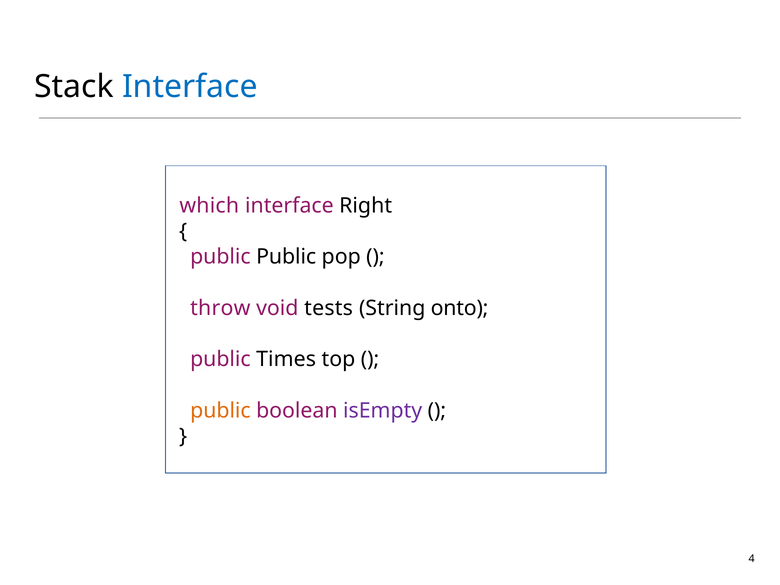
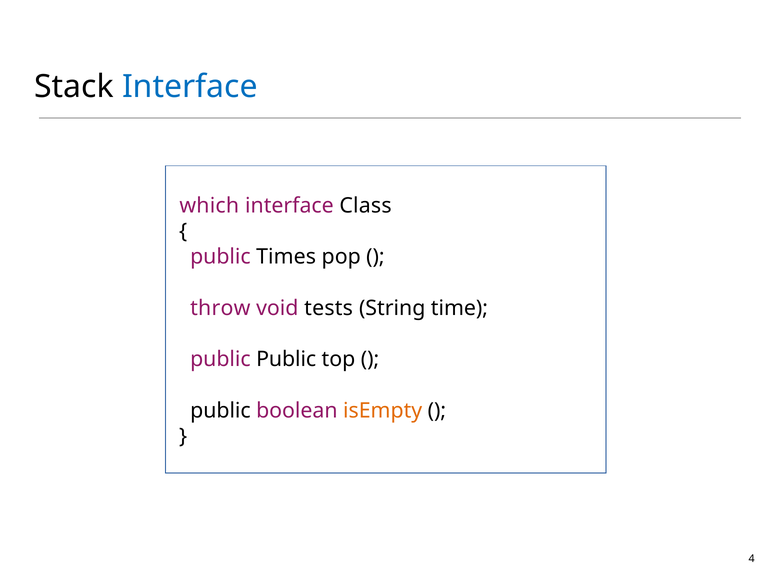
Right: Right -> Class (366, 206)
public Public: Public -> Times (286, 257)
onto: onto -> time (459, 308)
public Times: Times -> Public (286, 359)
public colour: orange -> black (220, 411)
isEmpty colour: purple -> orange (383, 411)
